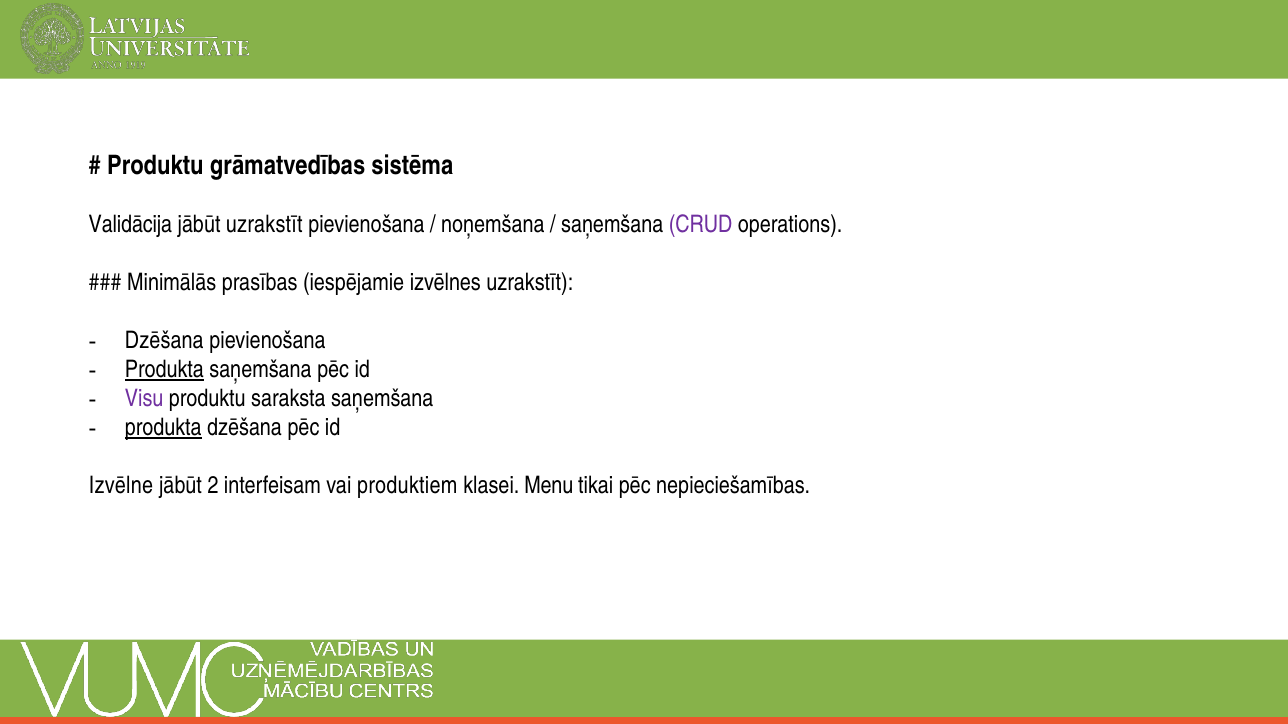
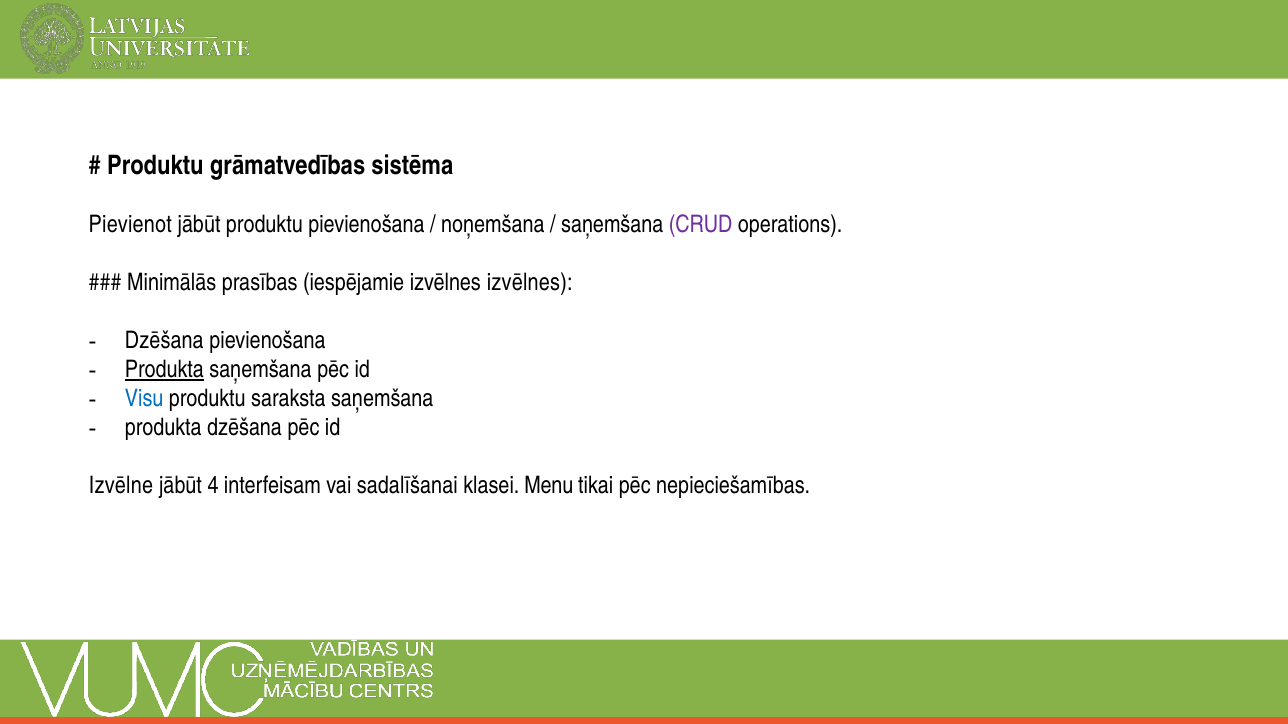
Validācija: Validācija -> Pievienot (130, 225)
jābūt uzrakstīt: uzrakstīt -> produktu (264, 225)
izvēlnes uzrakstīt: uzrakstīt -> izvēlnes (530, 283)
Visu colour: purple -> blue (144, 399)
produkta underline: present -> none (163, 428)
2: 2 -> 4 (213, 486)
produktiem: produktiem -> sadalīšanai (407, 486)
